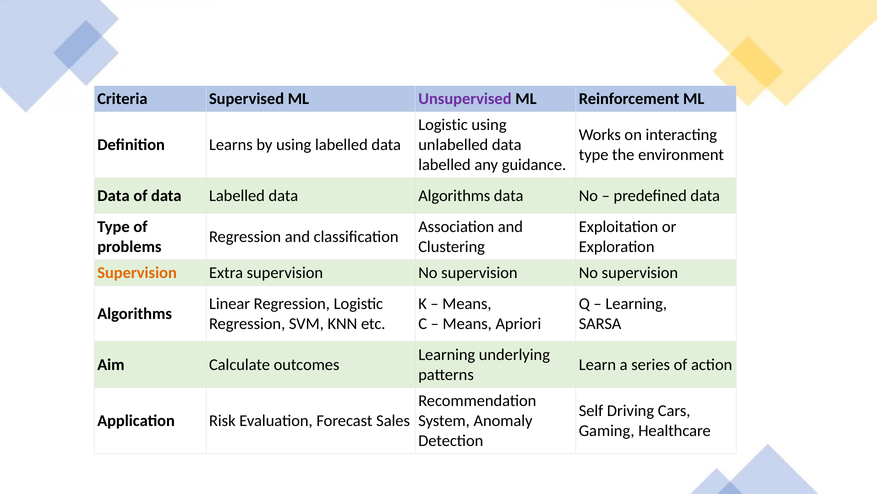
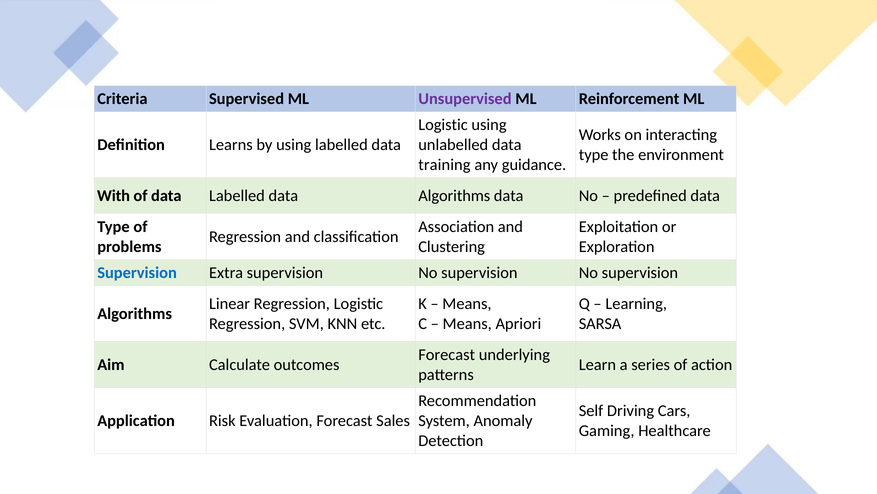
labelled: labelled -> training (444, 165)
Data: Data -> With (114, 196)
Supervision colour: orange -> blue (137, 272)
Learning: Learning -> Forecast (447, 354)
